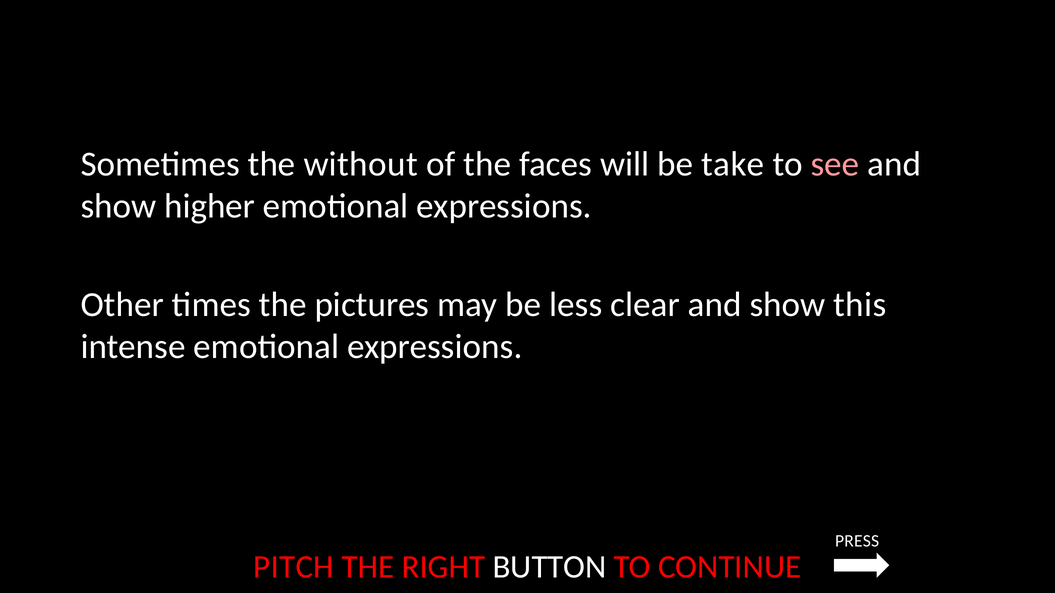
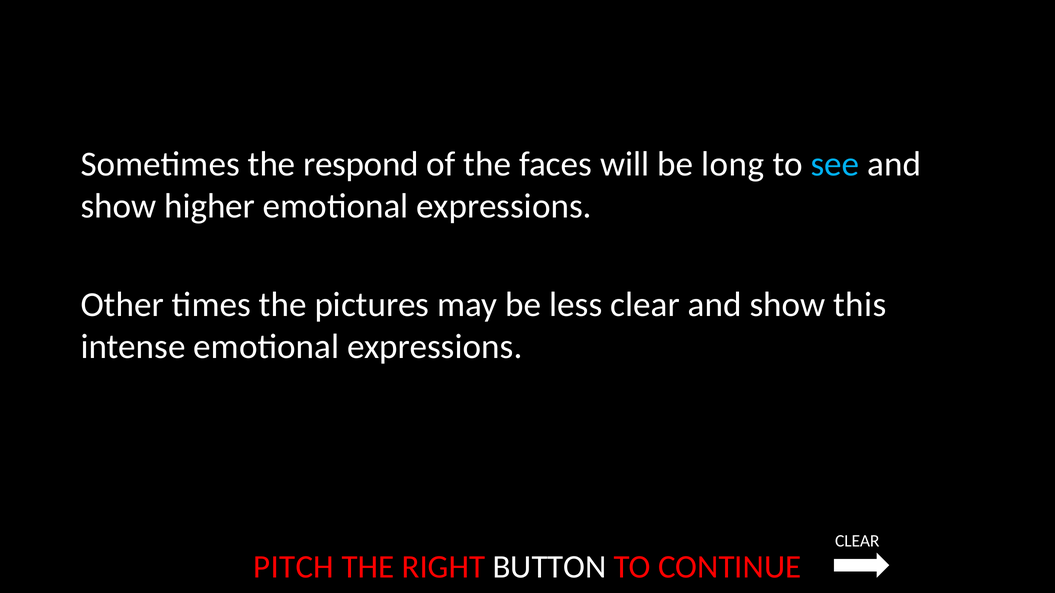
without: without -> respond (361, 164)
take: take -> long (733, 164)
see colour: pink -> light blue (835, 164)
PRESS: PRESS -> CLEAR (857, 541)
